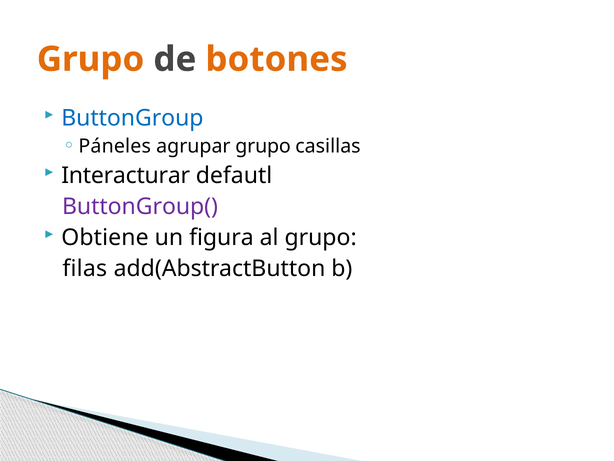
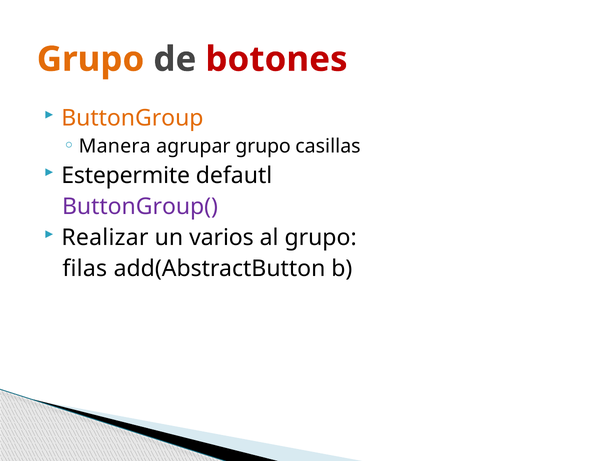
botones colour: orange -> red (277, 59)
ButtonGroup colour: blue -> orange (132, 118)
Páneles: Páneles -> Manera (115, 146)
Interacturar: Interacturar -> Estepermite (126, 175)
Obtiene: Obtiene -> Realizar (105, 237)
figura: figura -> varios (221, 237)
